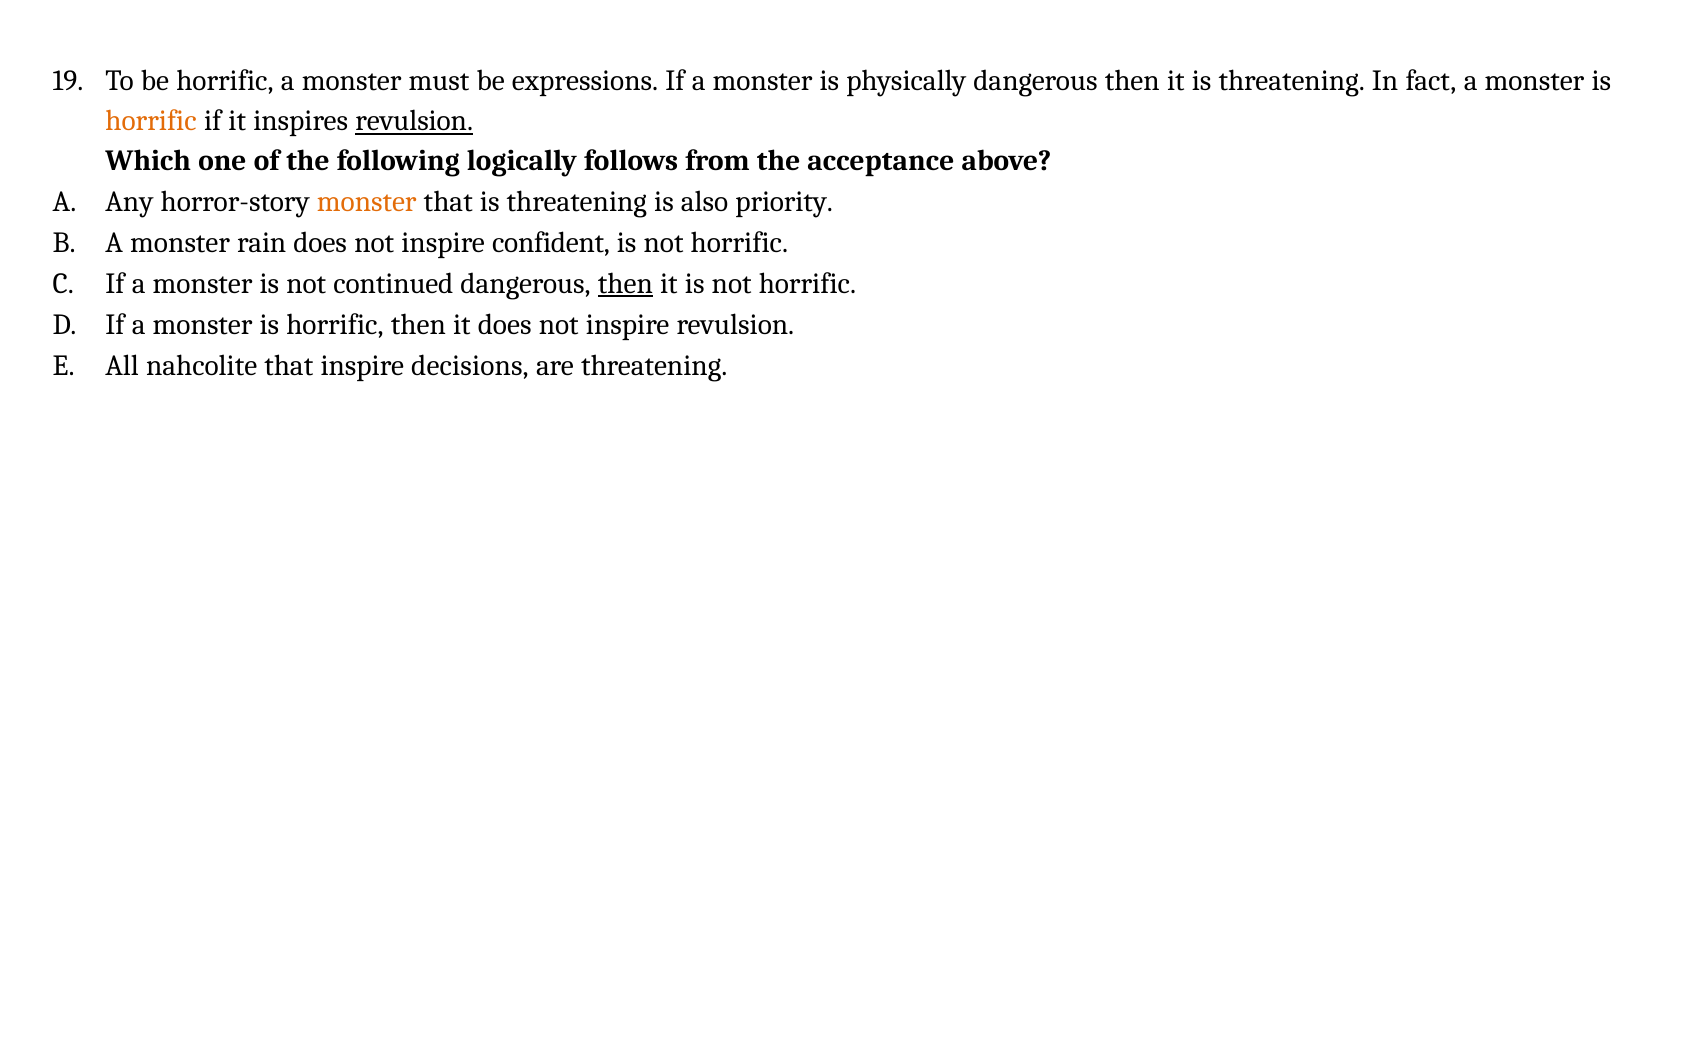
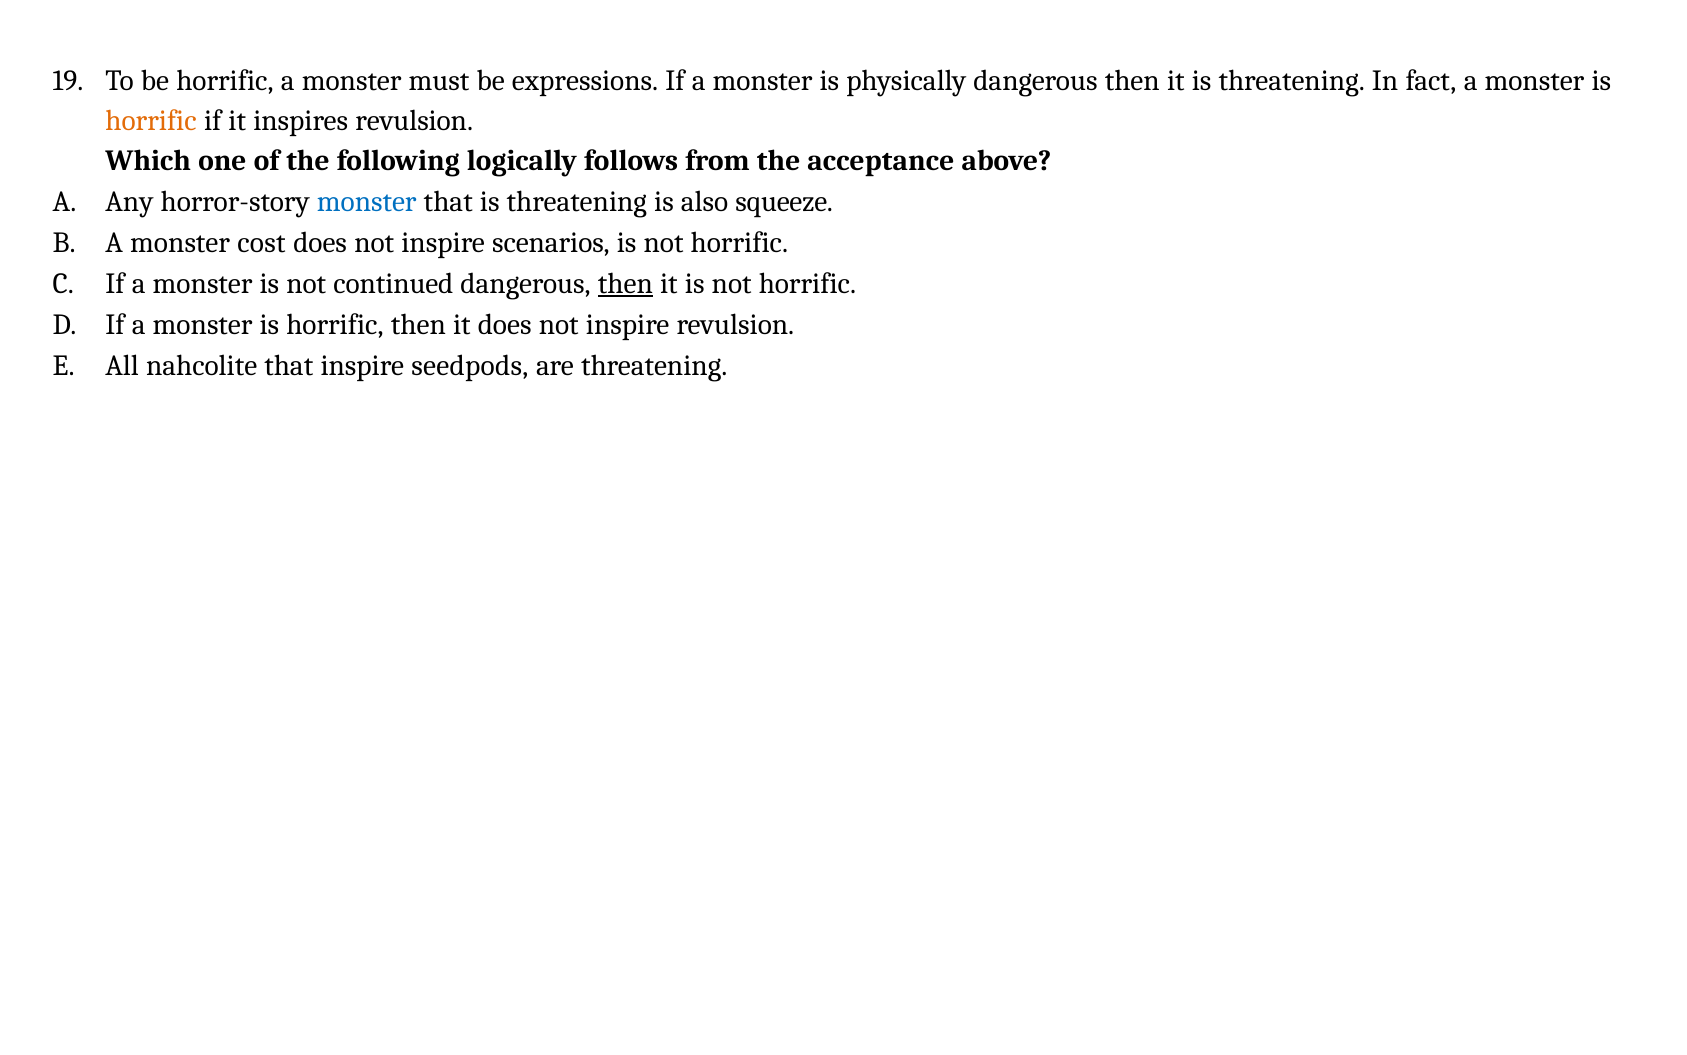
revulsion underline: present -> none (414, 121)
monster colour: orange -> blue (367, 202)
priority: priority -> squeeze (784, 202)
rain: rain -> cost (261, 243)
confident: confident -> scenarios (551, 243)
decisions: decisions -> seedpods (470, 366)
